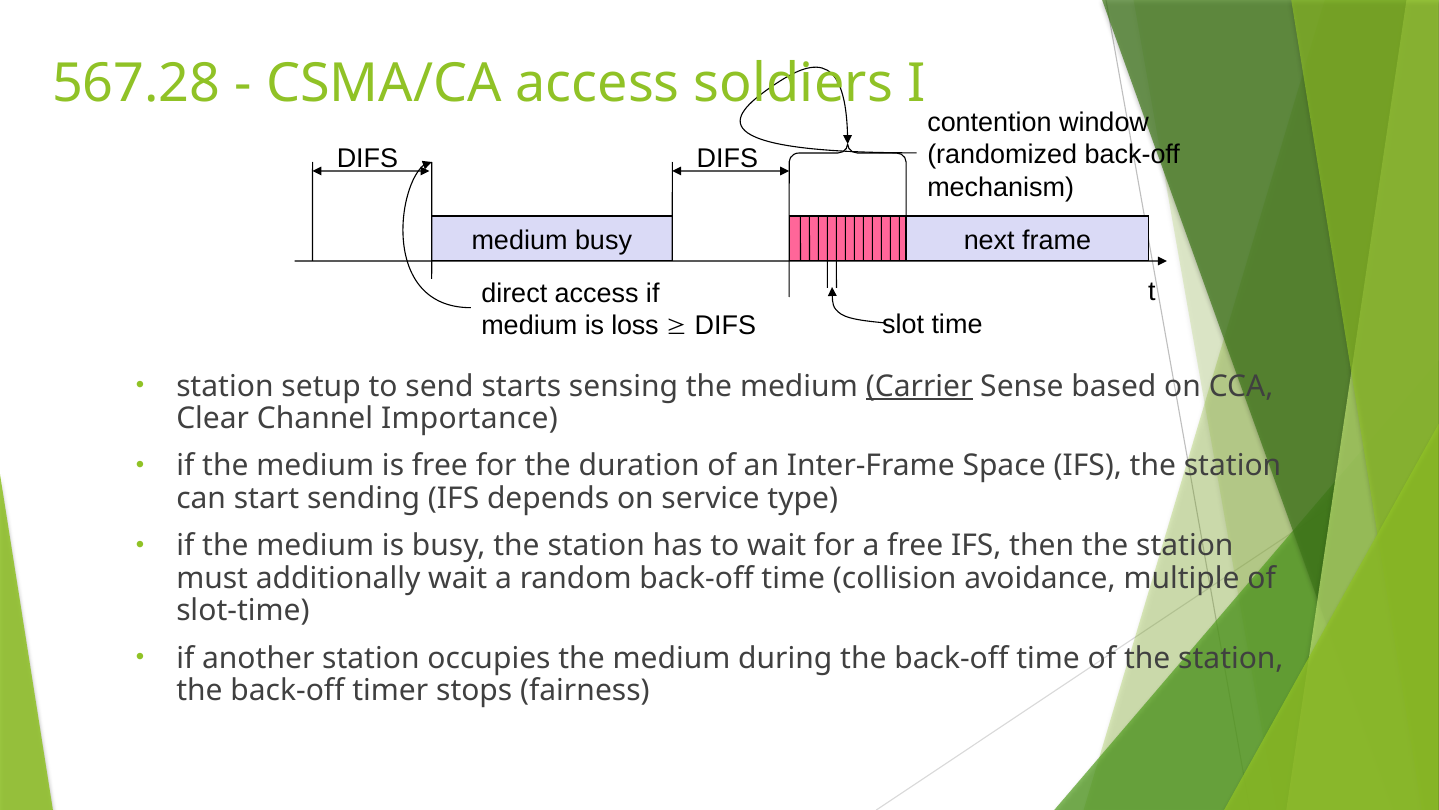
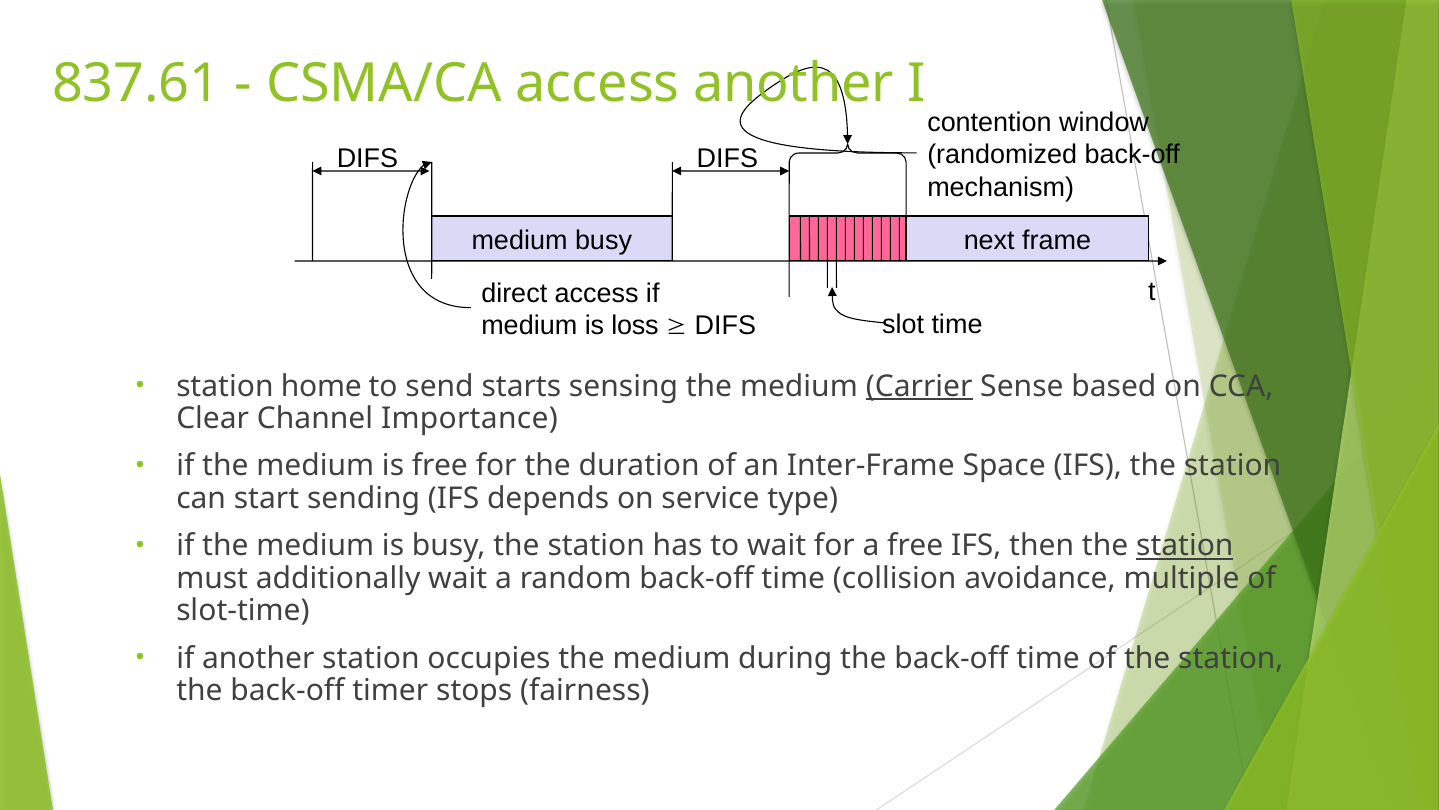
567.28: 567.28 -> 837.61 (136, 84)
access soldiers: soldiers -> another (794, 84)
setup: setup -> home (321, 386)
station underline: none -> present (1185, 546)
